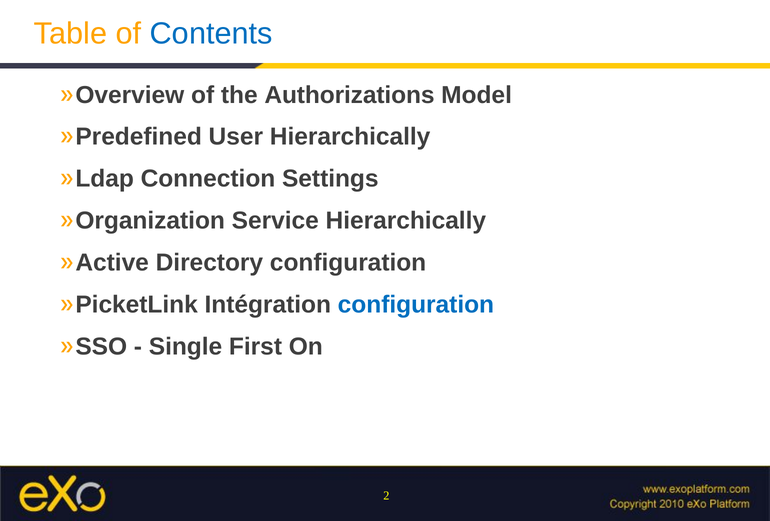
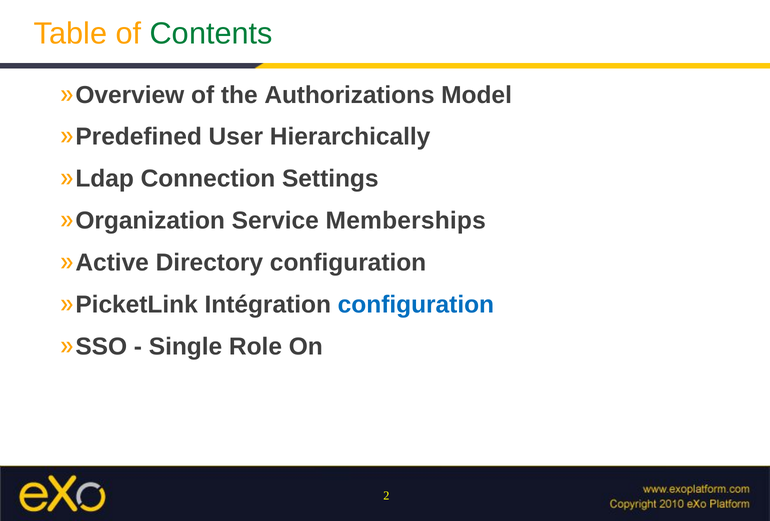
Contents colour: blue -> green (211, 34)
Service Hierarchically: Hierarchically -> Memberships (406, 221)
First: First -> Role (256, 347)
